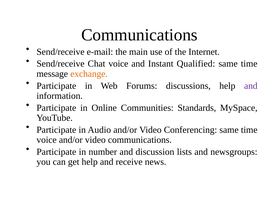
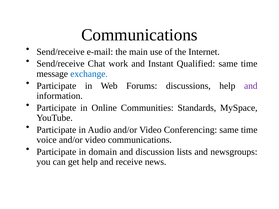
Chat voice: voice -> work (118, 64)
exchange colour: orange -> blue (89, 74)
number: number -> domain (103, 152)
